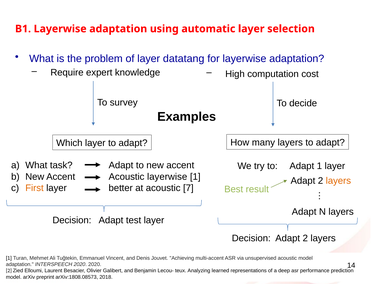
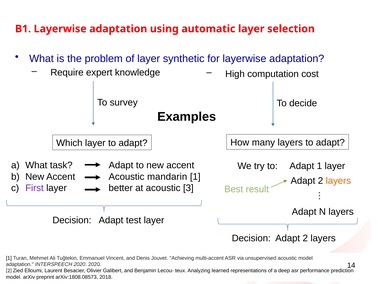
datatang: datatang -> synthetic (184, 59)
Acoustic layerwise: layerwise -> mandarin (167, 176)
First colour: orange -> purple (34, 188)
7: 7 -> 3 (188, 188)
